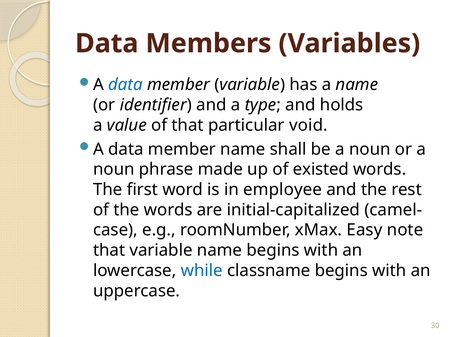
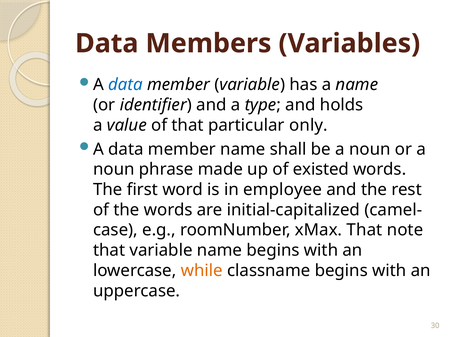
void: void -> only (308, 125)
xMax Easy: Easy -> That (364, 230)
while colour: blue -> orange (202, 271)
